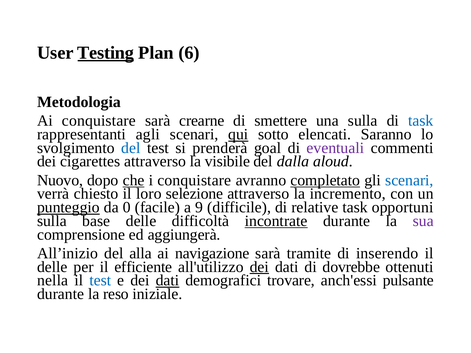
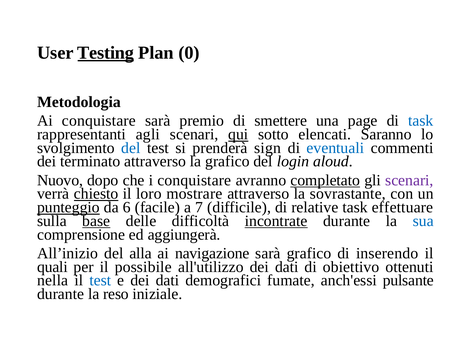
6: 6 -> 0 (189, 53)
crearne: crearne -> premio (202, 121)
una sulla: sulla -> page (363, 121)
goal: goal -> sign (268, 148)
eventuali colour: purple -> blue (335, 148)
cigarettes: cigarettes -> terminato (90, 162)
la visibile: visibile -> grafico (227, 162)
dalla: dalla -> login (293, 162)
che underline: present -> none (134, 180)
scenari colour: blue -> purple (409, 180)
chiesto underline: none -> present (96, 194)
selezione: selezione -> mostrare (194, 194)
incremento: incremento -> sovrastante (348, 194)
0: 0 -> 6 (127, 208)
9: 9 -> 7 (199, 208)
opportuni: opportuni -> effettuare (403, 208)
base underline: none -> present (96, 221)
sua colour: purple -> blue (423, 221)
sarà tramite: tramite -> grafico (309, 253)
delle: delle -> quali (52, 267)
efficiente: efficiente -> possibile (143, 267)
dei underline: present -> none (259, 267)
dovrebbe: dovrebbe -> obiettivo (351, 267)
dati underline: present -> none (167, 281)
trovare: trovare -> fumate (291, 281)
